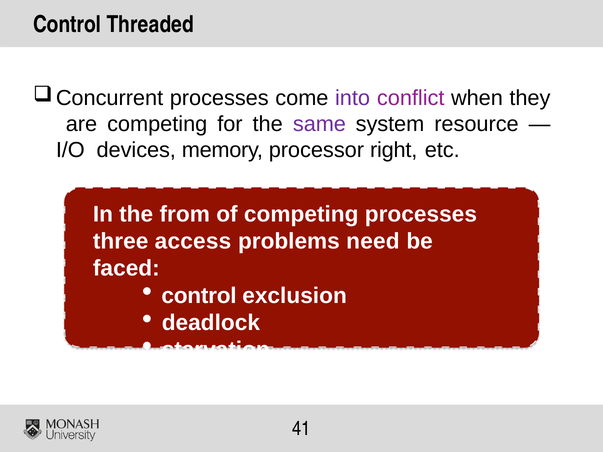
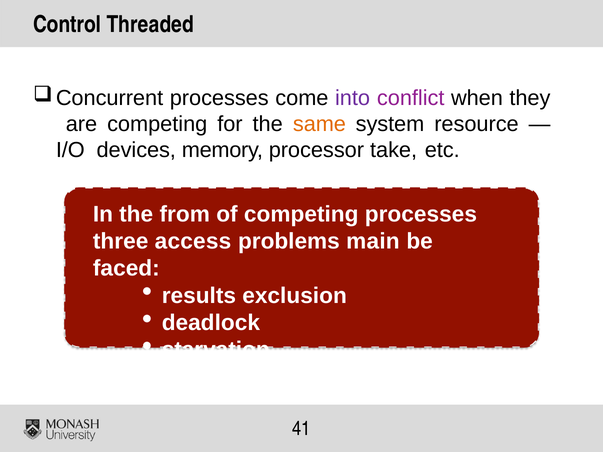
same colour: purple -> orange (319, 124)
right: right -> take (394, 150)
need: need -> main (373, 241)
control: control -> results (199, 296)
